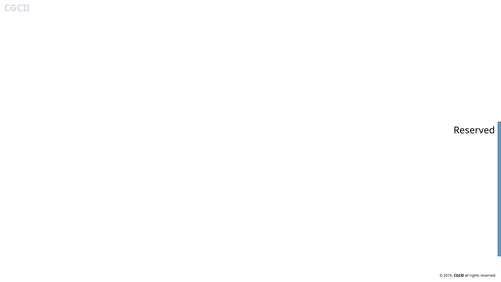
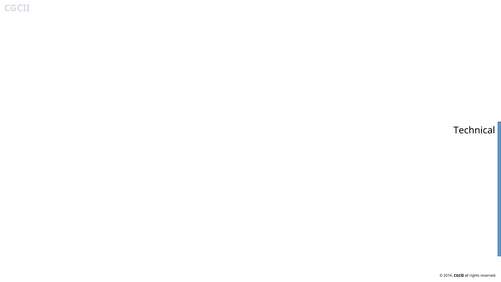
Reserved: Reserved -> Technical (474, 130)
